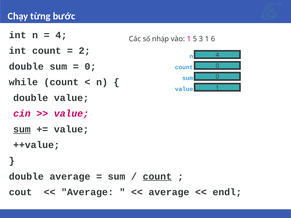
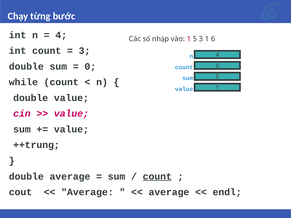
2: 2 -> 3 (85, 51)
sum underline: present -> none (22, 129)
++value: ++value -> ++trung (36, 145)
